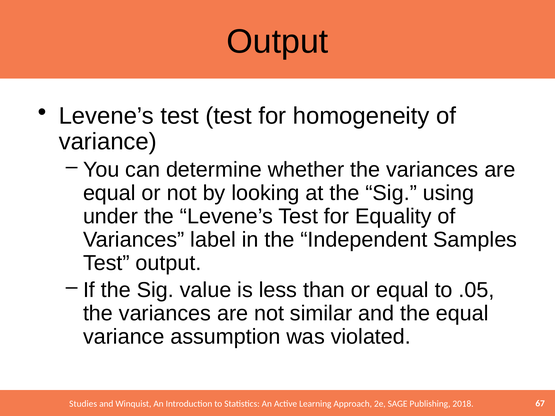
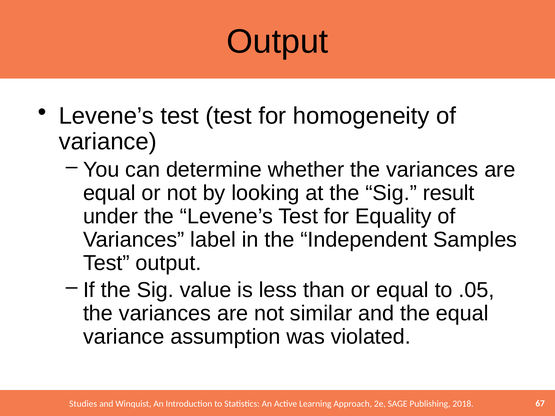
using: using -> result (449, 193)
